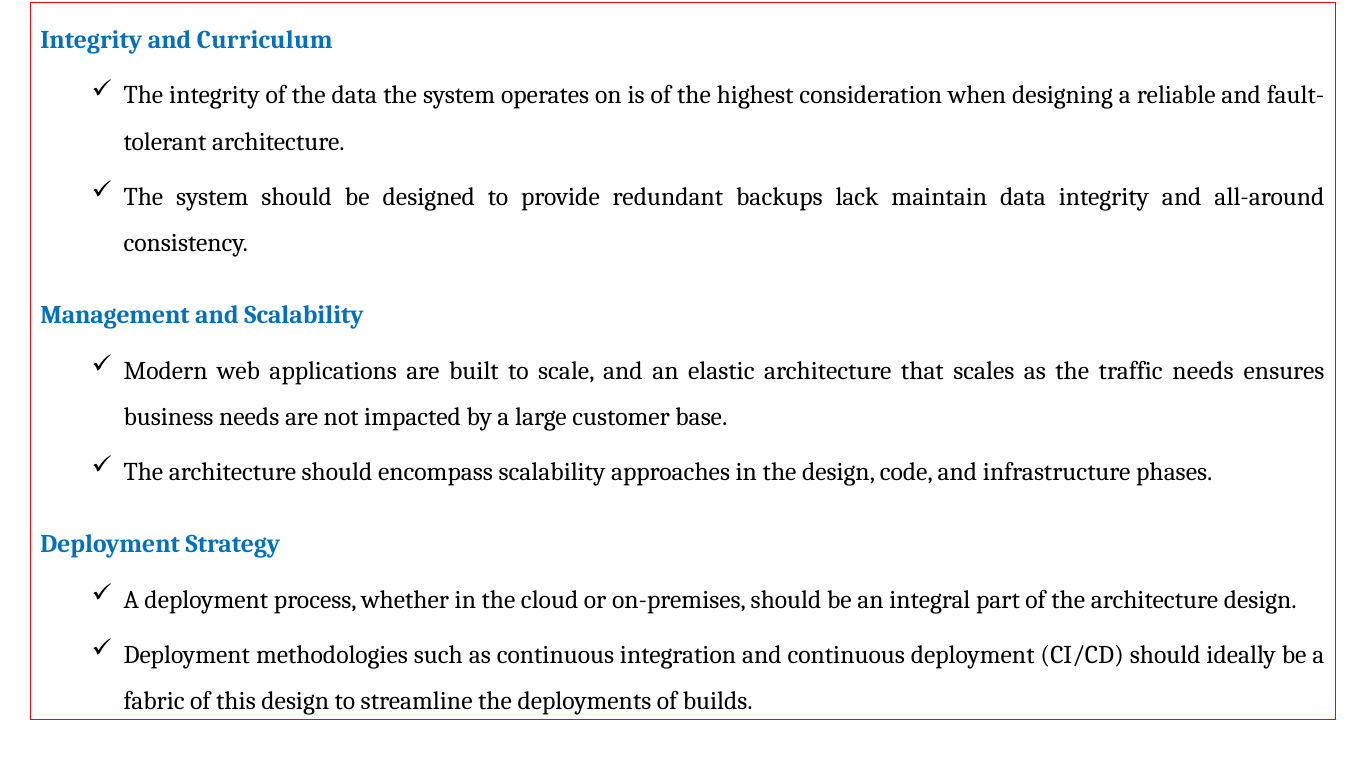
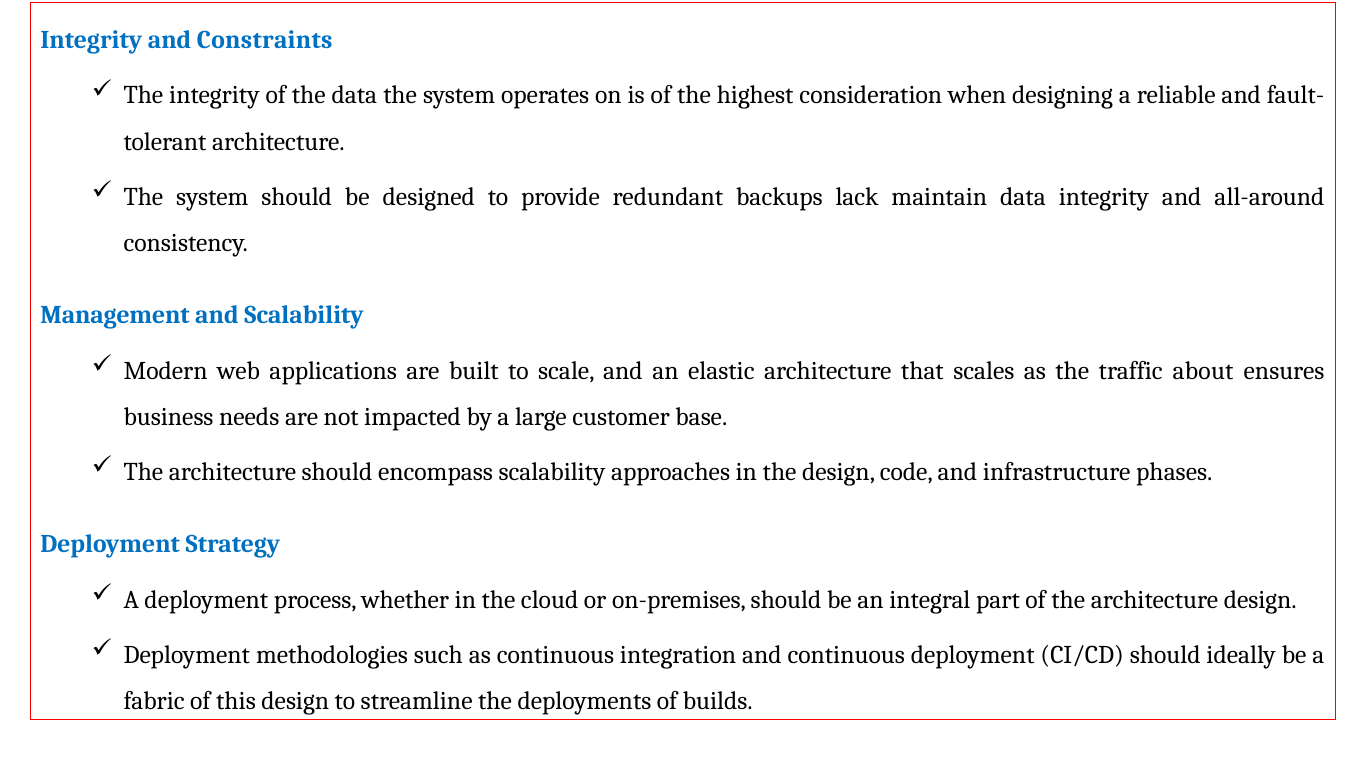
Curriculum: Curriculum -> Constraints (265, 40)
traffic needs: needs -> about (1203, 370)
